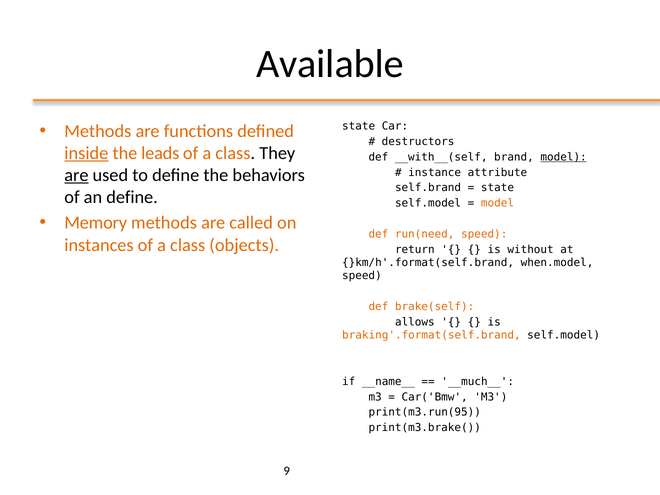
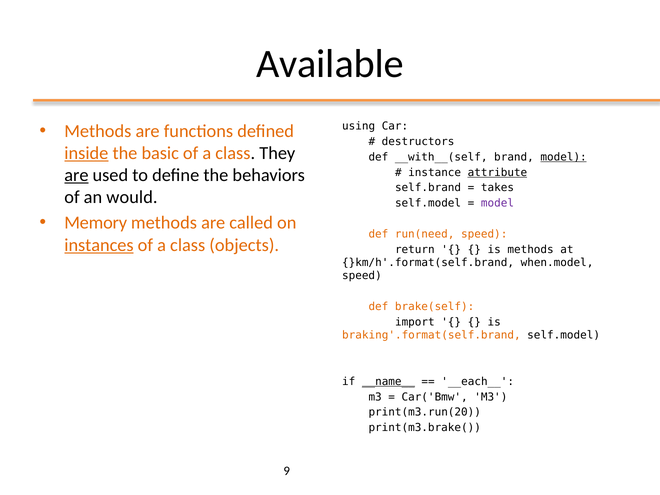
state: state -> using (359, 126)
leads: leads -> basic (160, 153)
attribute underline: none -> present (497, 172)
state: state -> takes (497, 188)
an define: define -> would (132, 197)
model colour: orange -> purple (497, 203)
instances underline: none -> present (99, 245)
is without: without -> methods (531, 249)
allows: allows -> import (415, 322)
__name__ underline: none -> present (388, 381)
__much__: __much__ -> __each__ (478, 381)
print(m3.run(95: print(m3.run(95 -> print(m3.run(20 (425, 412)
